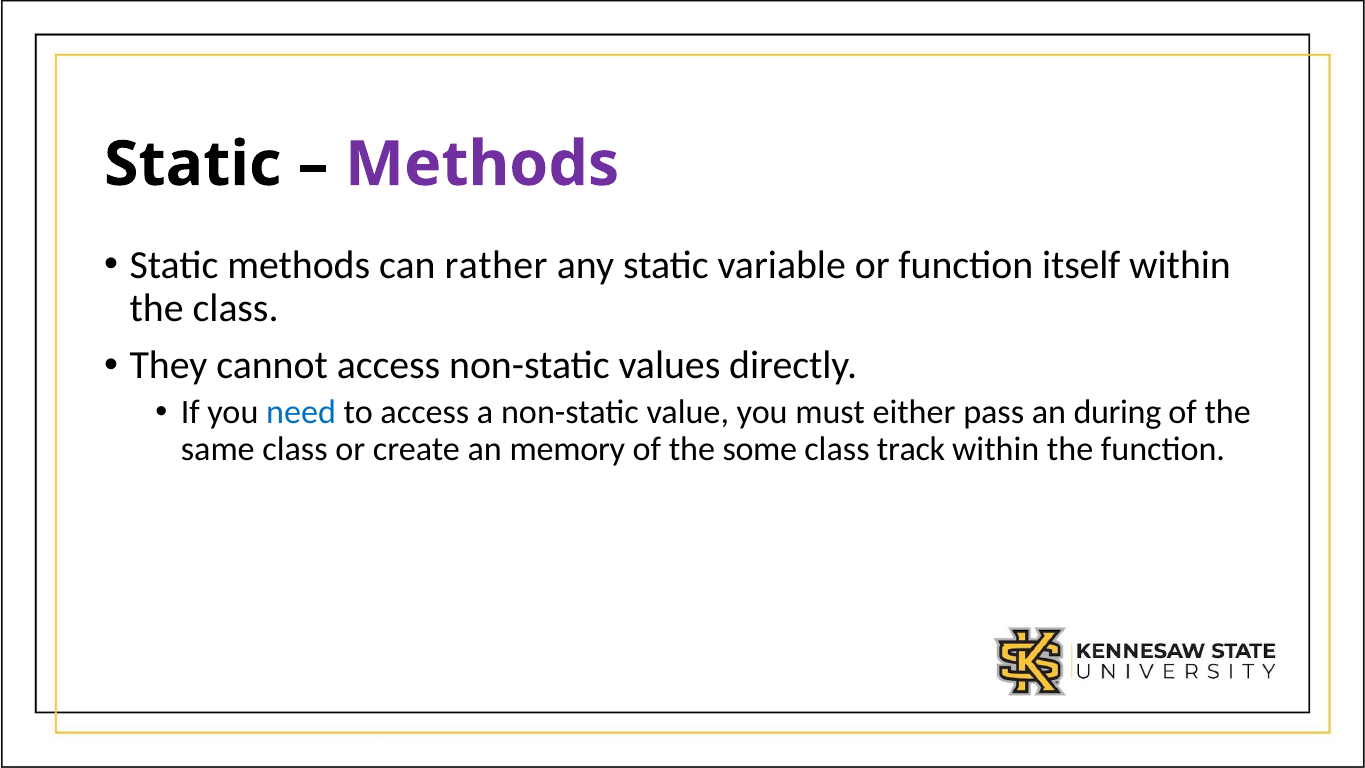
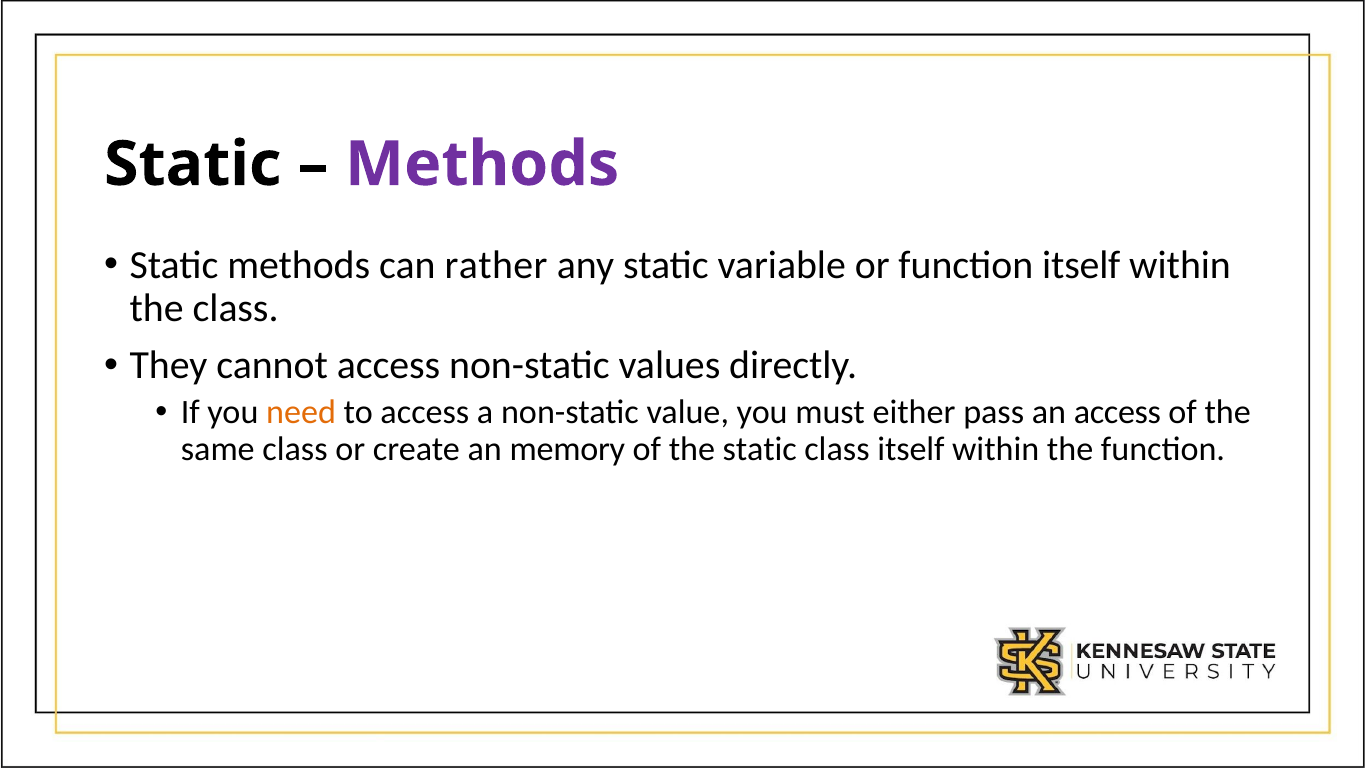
need colour: blue -> orange (301, 413)
an during: during -> access (1117, 413)
the some: some -> static (760, 449)
class track: track -> itself (911, 449)
